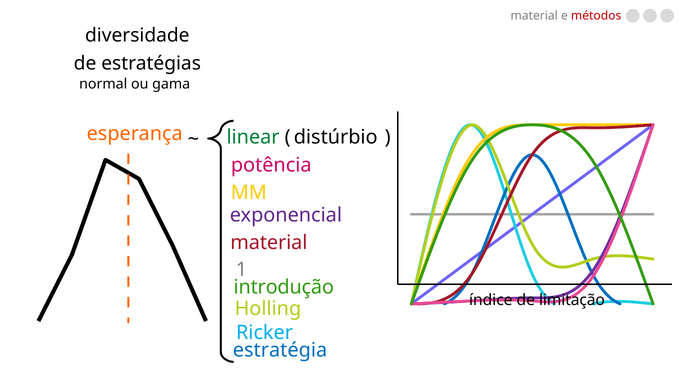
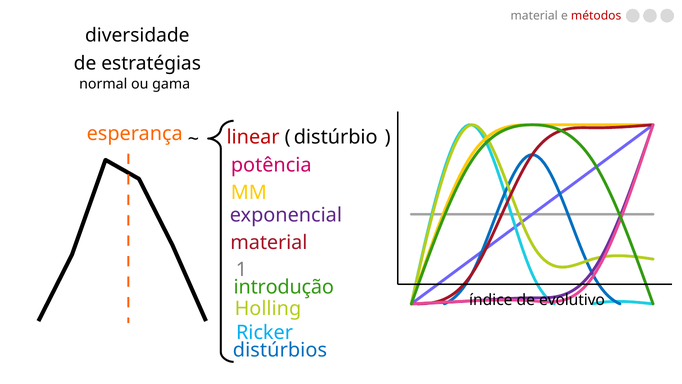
linear colour: green -> red (253, 137)
limitação: limitação -> evolutivo (572, 300)
estratégia: estratégia -> distúrbios (280, 350)
